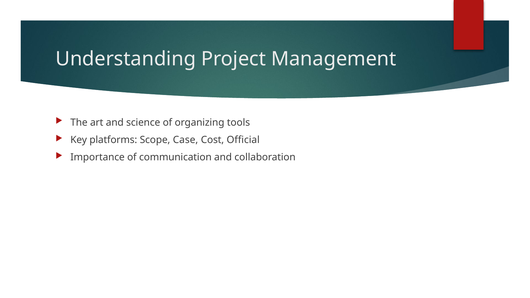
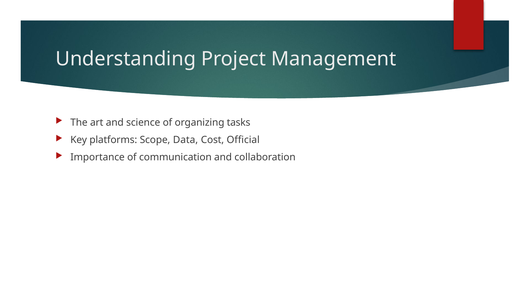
tools: tools -> tasks (239, 122)
Case: Case -> Data (186, 140)
